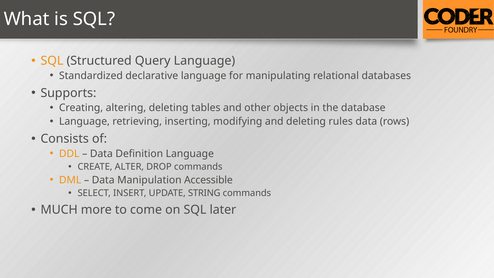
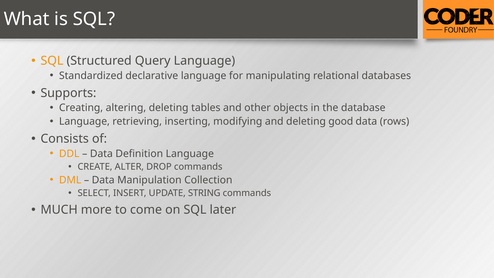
rules: rules -> good (341, 121)
Accessible: Accessible -> Collection (208, 180)
